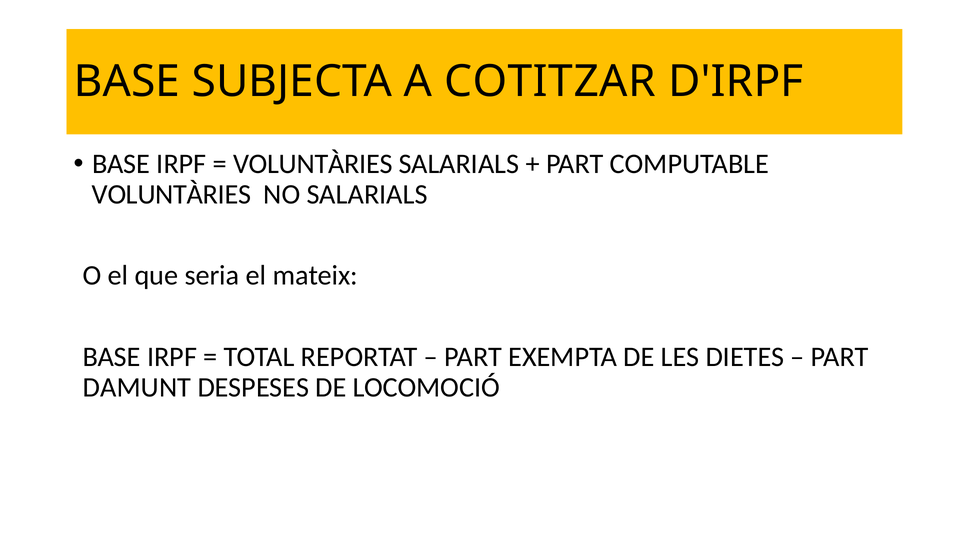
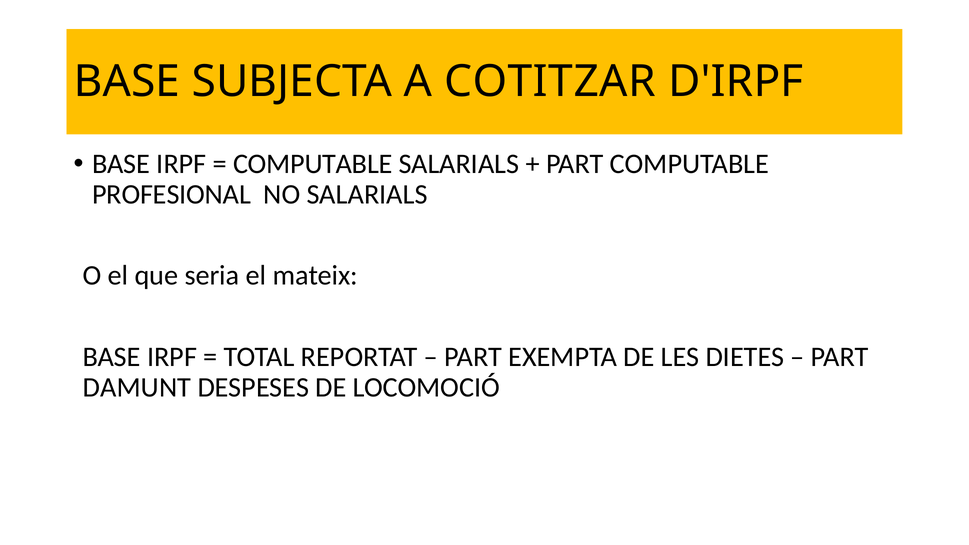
VOLUNTÀRIES: VOLUNTÀRIES -> COMPUTABLE (313, 164)
VOLUNTÀRIES: VOLUNTÀRIES -> PROFESIONAL (171, 194)
